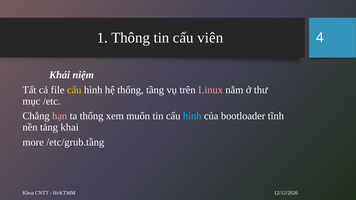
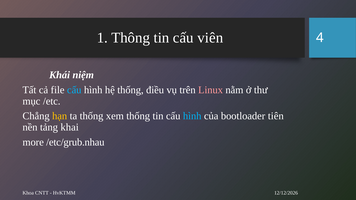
cấu colour: yellow -> light blue (74, 90)
tầng: tầng -> điều (155, 90)
hạn colour: pink -> yellow (60, 116)
xem muốn: muốn -> thống (138, 116)
tĩnh: tĩnh -> tiên (276, 116)
/etc/grub.tầng: /etc/grub.tầng -> /etc/grub.nhau (75, 142)
